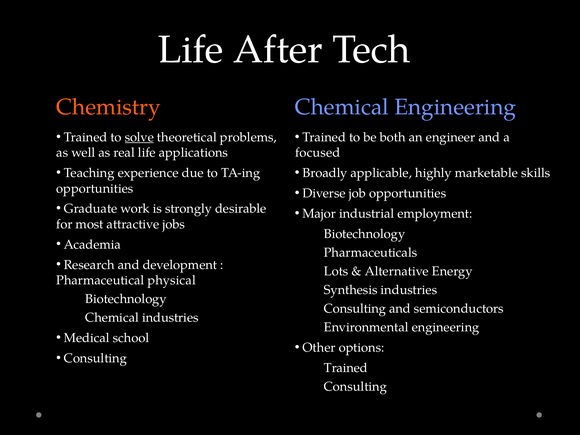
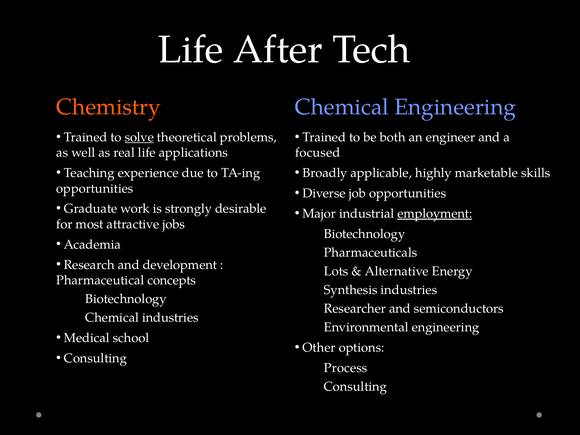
employment underline: none -> present (435, 214)
physical: physical -> concepts (172, 280)
Consulting: Consulting -> Researcher (355, 309)
Trained: Trained -> Process (346, 368)
